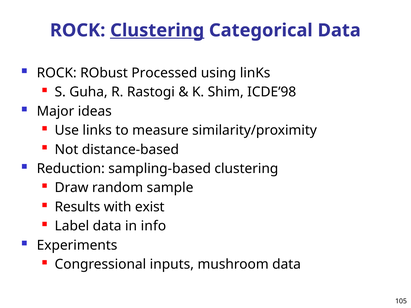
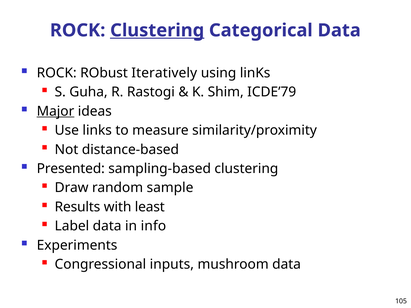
Processed: Processed -> Iteratively (164, 73)
ICDE’98: ICDE’98 -> ICDE’79 (272, 92)
Major underline: none -> present (55, 111)
Reduction: Reduction -> Presented (71, 169)
exist: exist -> least (150, 207)
